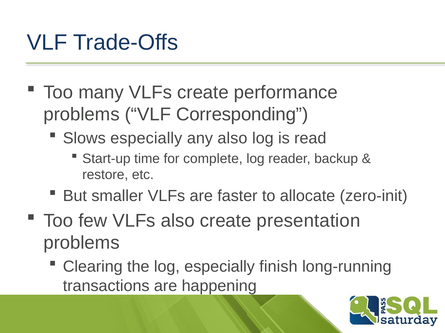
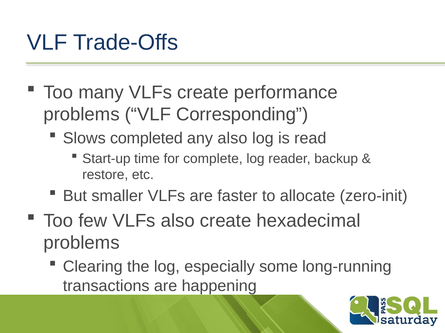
Slows especially: especially -> completed (146, 139)
presentation: presentation -> hexadecimal (309, 221)
finish: finish -> some (279, 267)
